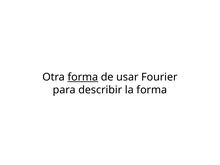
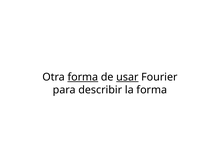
usar underline: none -> present (127, 77)
